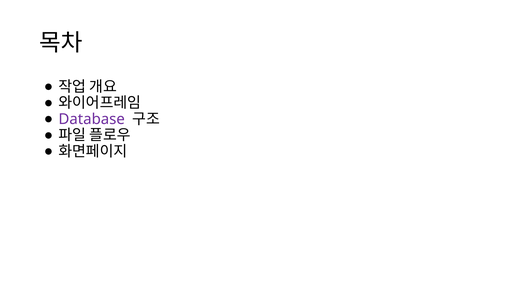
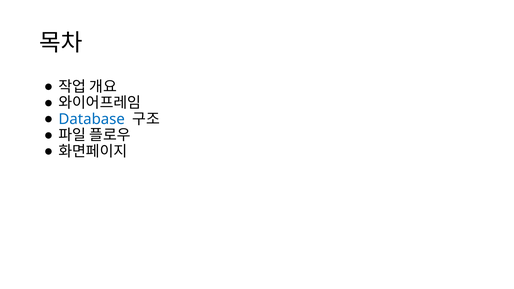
Database colour: purple -> blue (92, 119)
